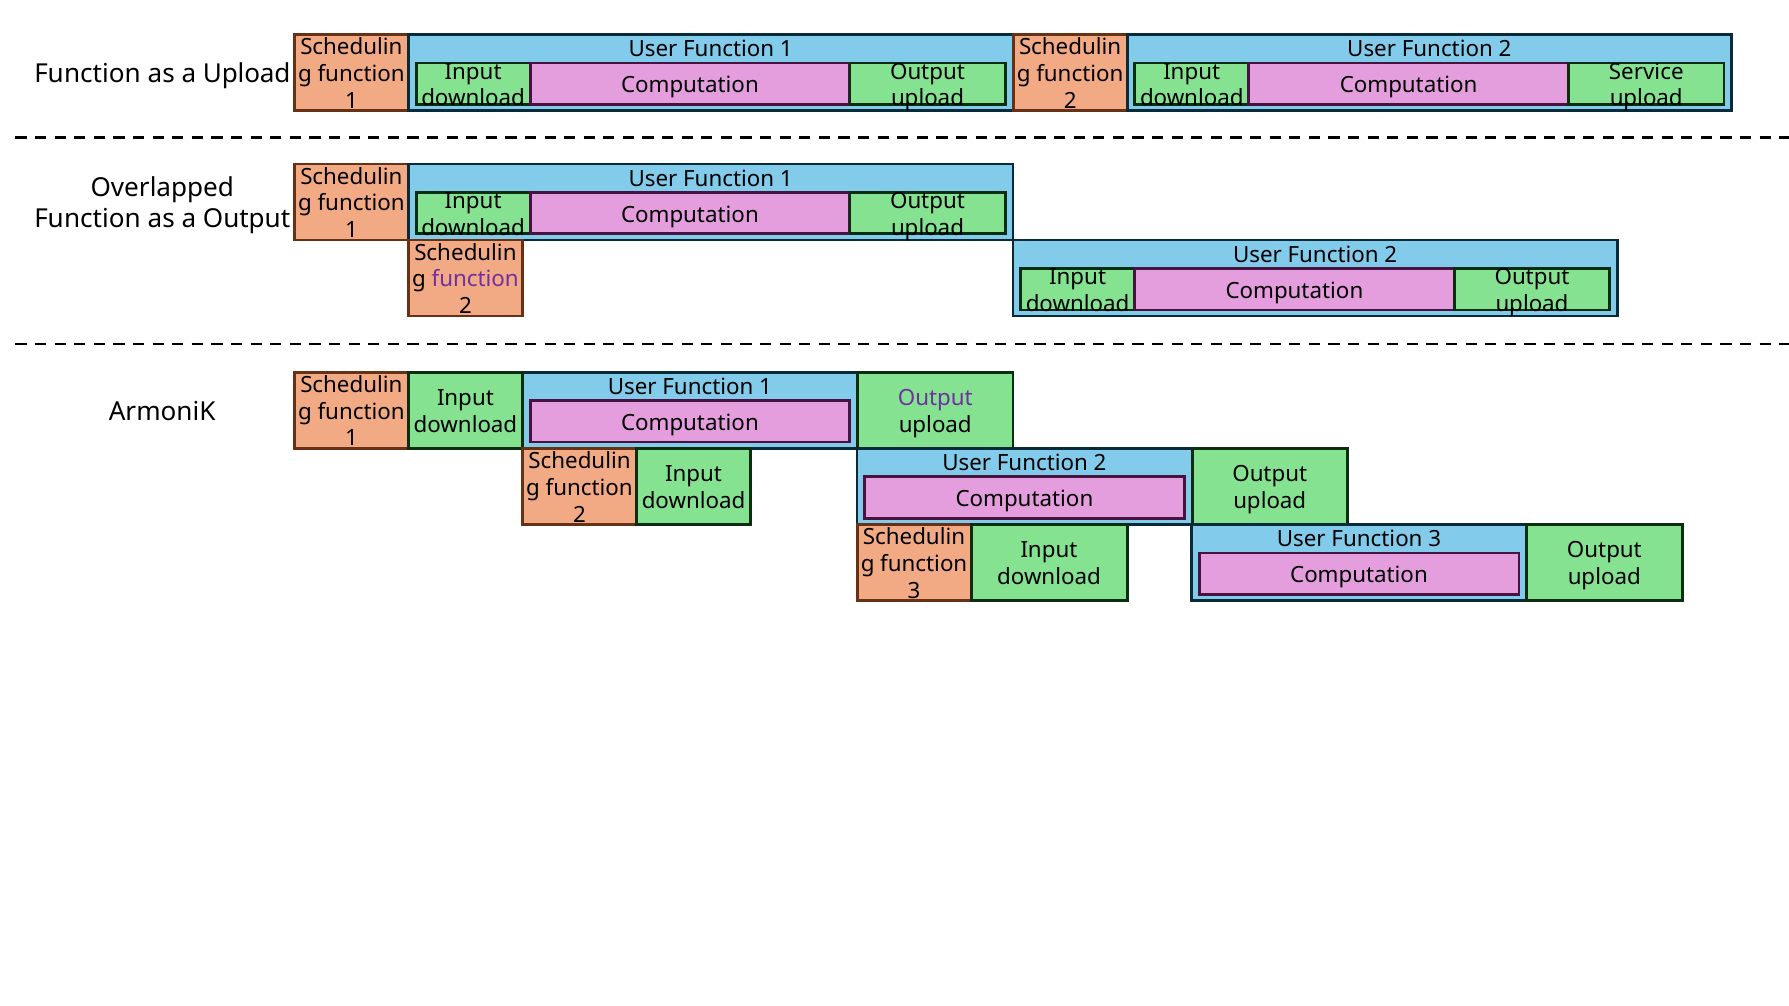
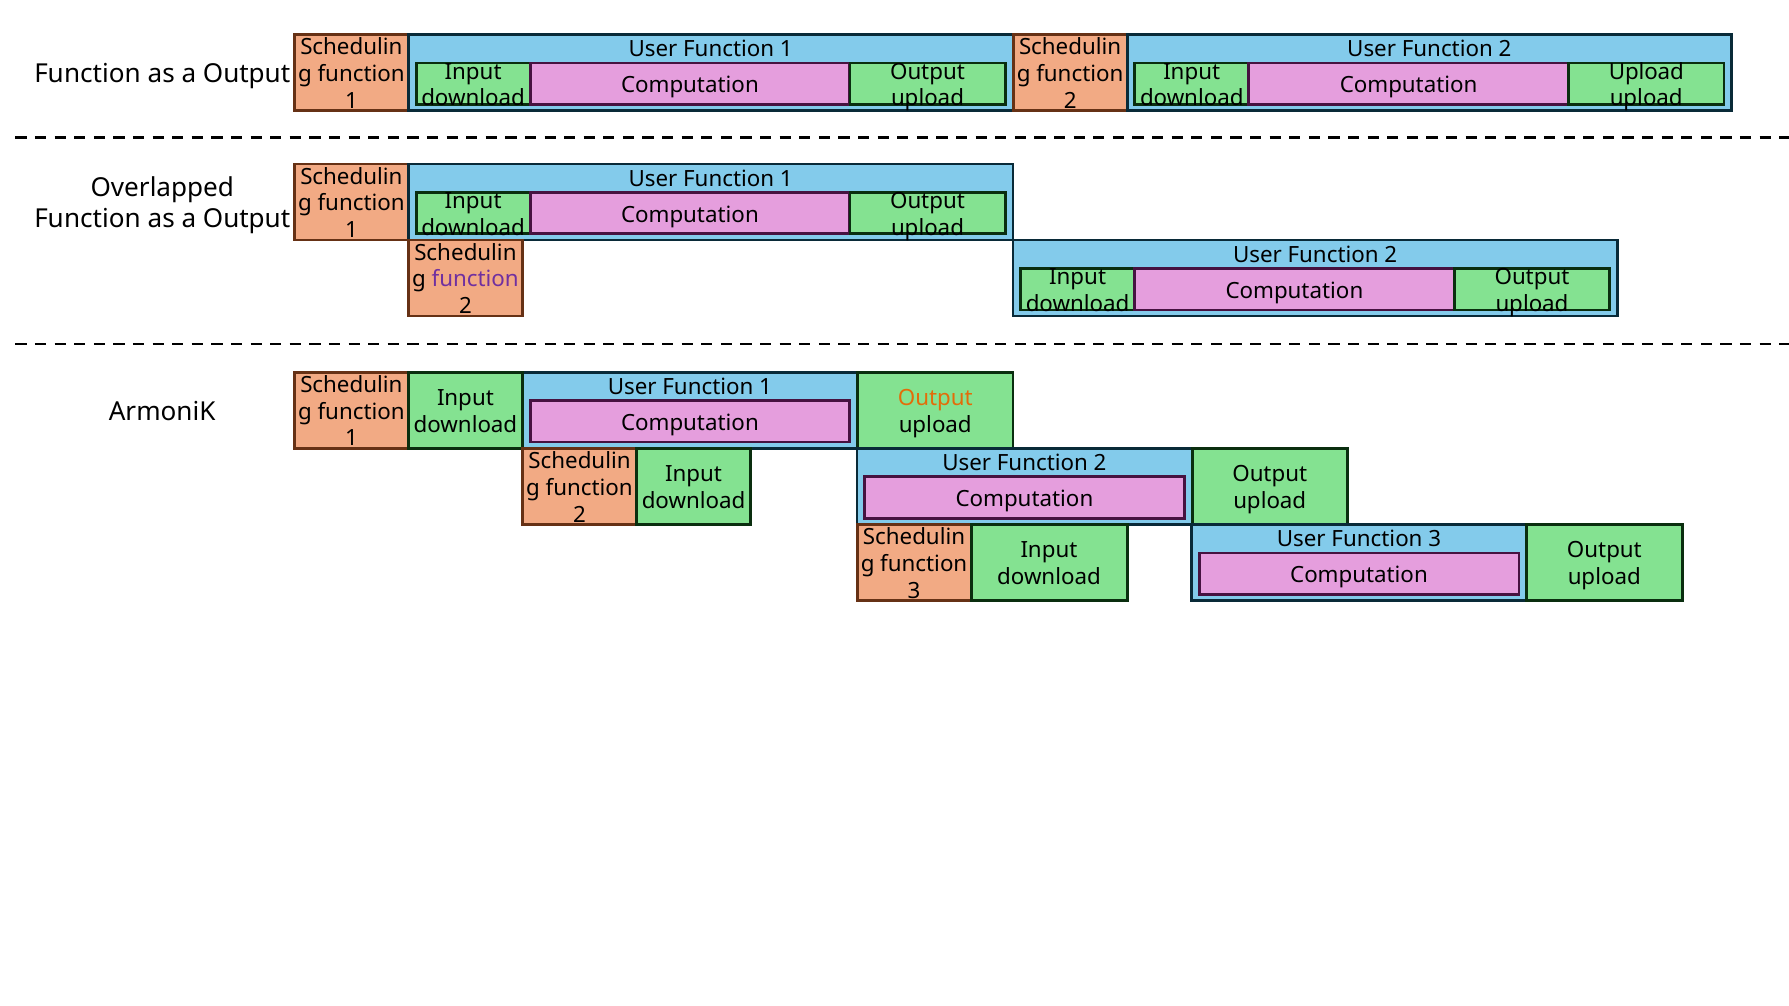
Service: Service -> Upload (1646, 72)
Upload: Upload -> Output (247, 74)
Output colour: purple -> orange (935, 398)
